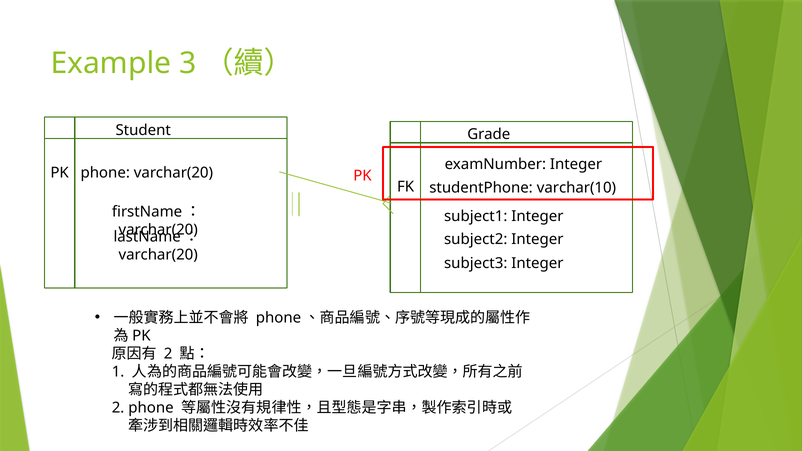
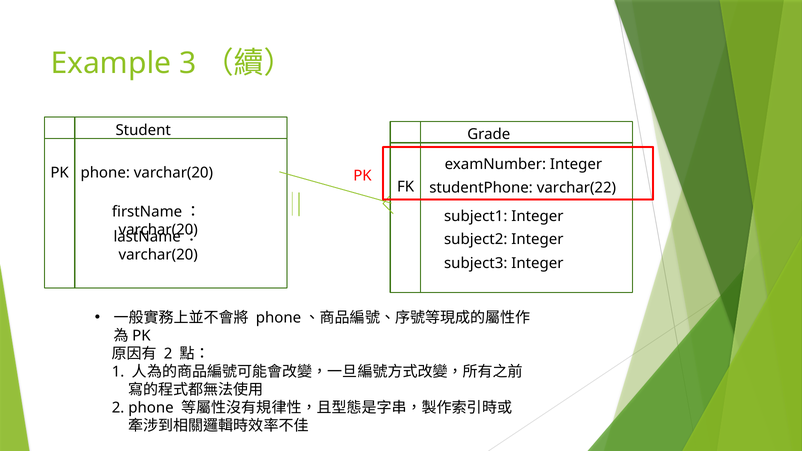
varchar(10: varchar(10 -> varchar(22 (576, 188)
